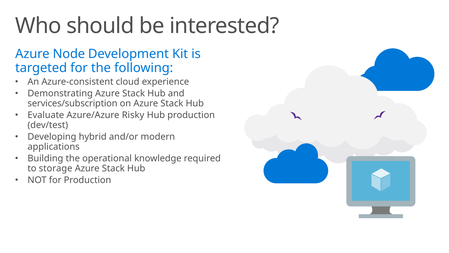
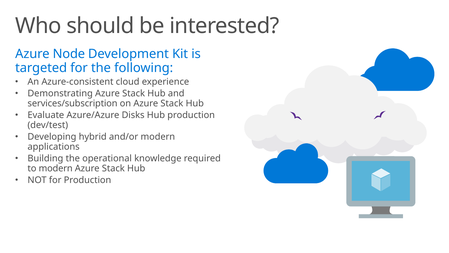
Risky: Risky -> Disks (133, 115)
to storage: storage -> modern (56, 168)
